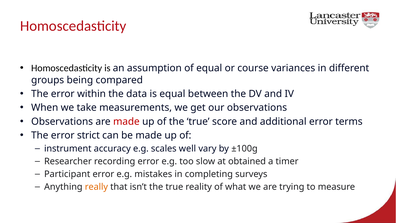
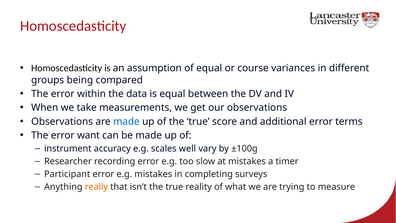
made colour: red -> blue (126, 121)
strict: strict -> want (88, 135)
at obtained: obtained -> mistakes (247, 161)
